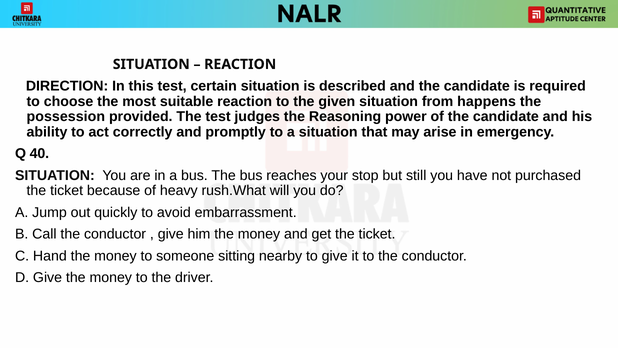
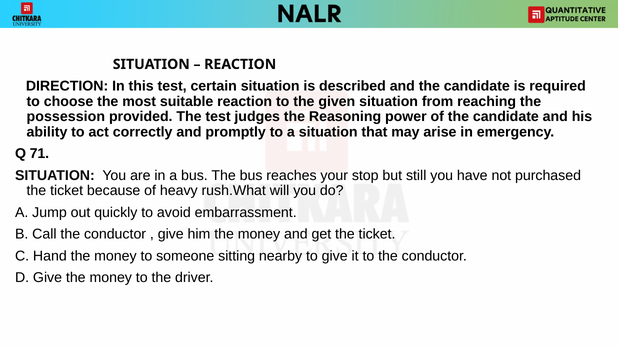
happens: happens -> reaching (487, 101)
40: 40 -> 71 (39, 154)
